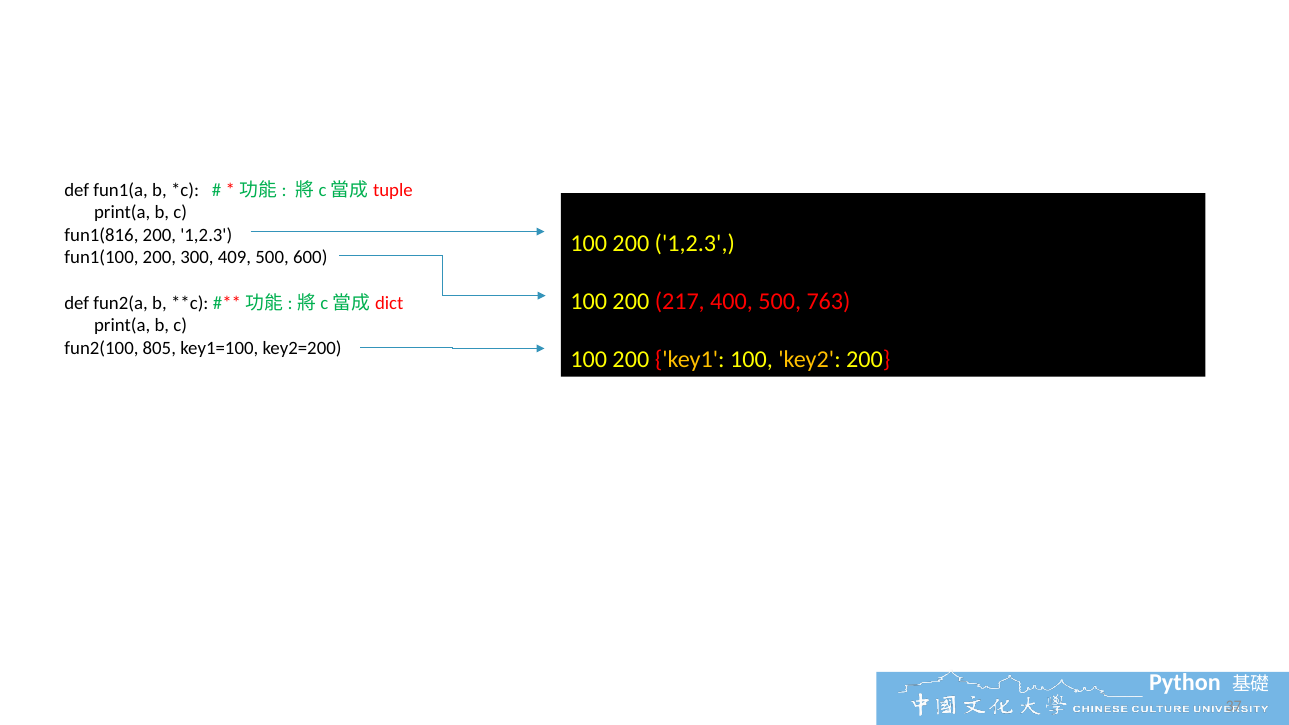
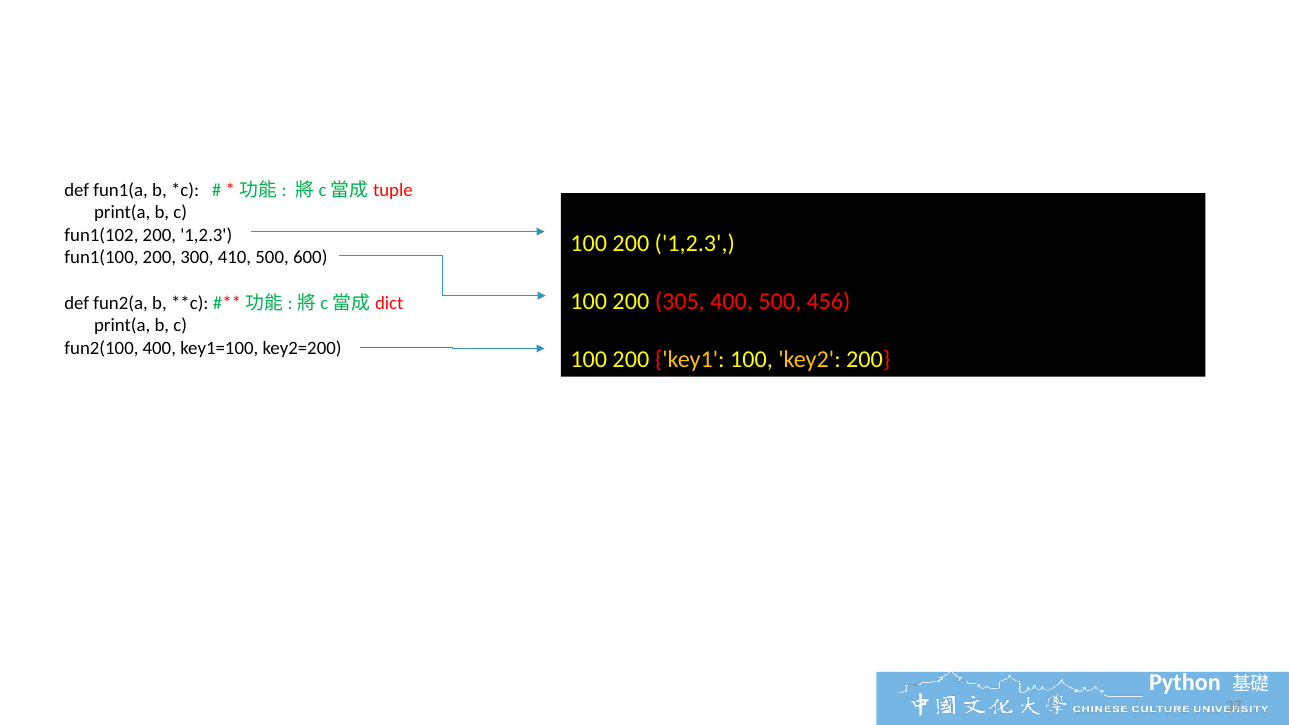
fun1(816: fun1(816 -> fun1(102 (101, 235)
409: 409 -> 410 (235, 258)
217: 217 -> 305 (680, 301)
763: 763 -> 456 (829, 301)
fun2(100 805: 805 -> 400 (159, 348)
